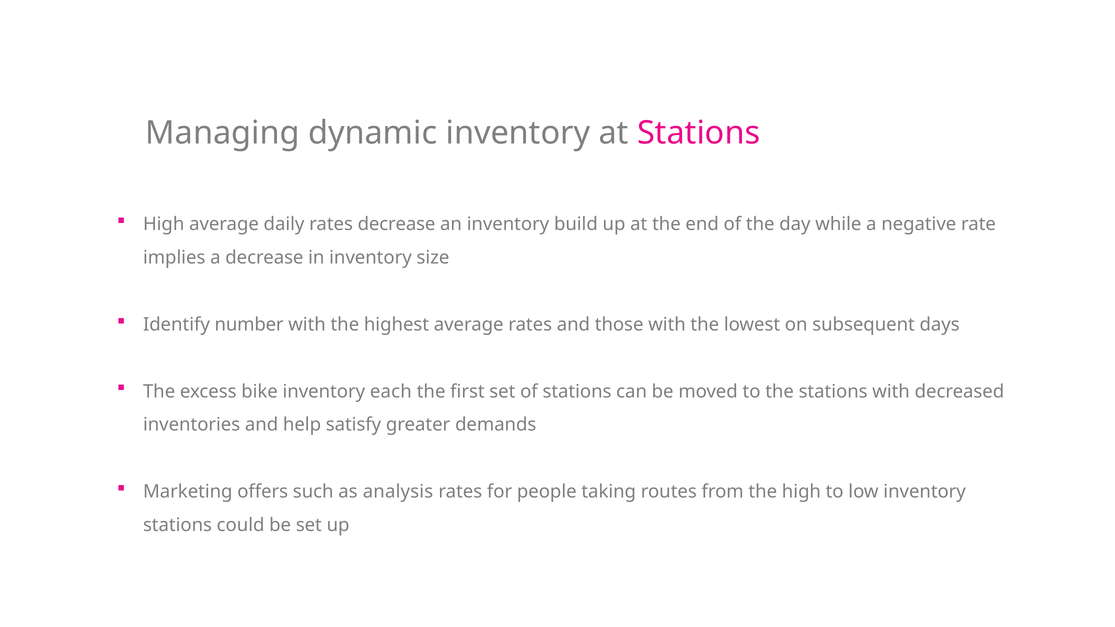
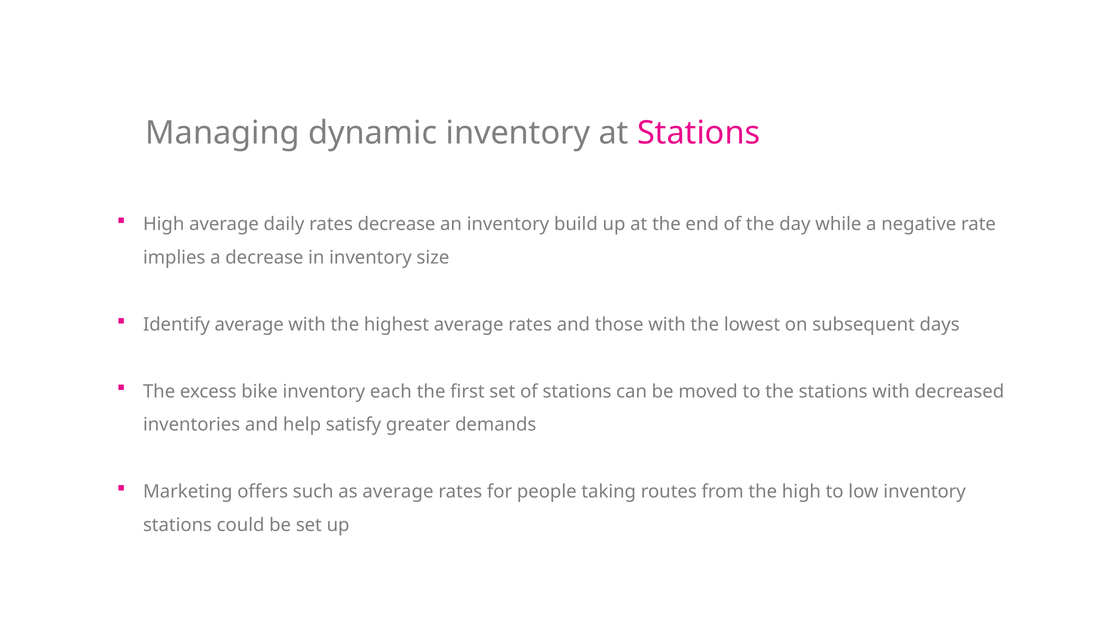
Identify number: number -> average (249, 325)
as analysis: analysis -> average (398, 492)
